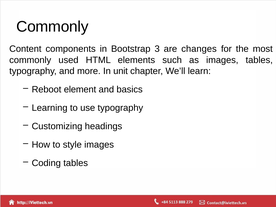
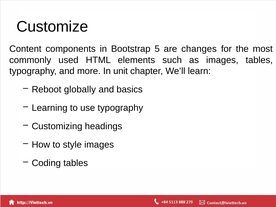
Commonly: Commonly -> Customize (52, 27)
3: 3 -> 5 (157, 49)
element: element -> globally (80, 89)
